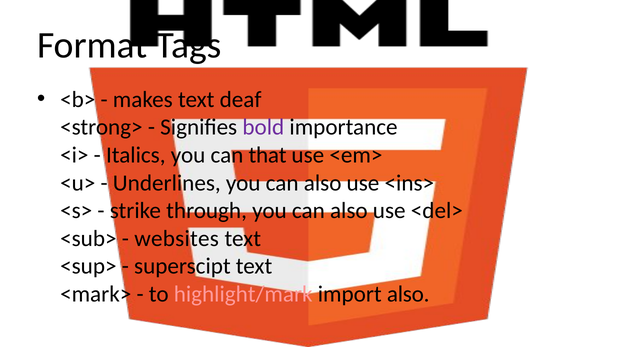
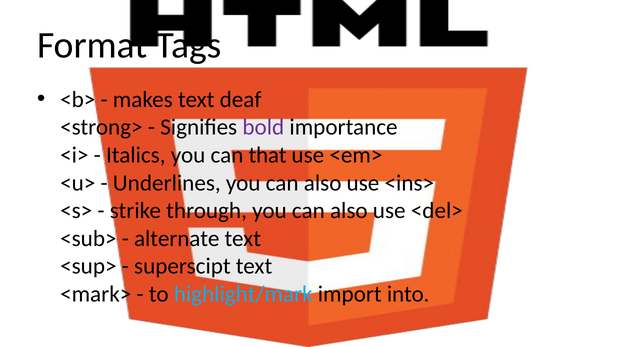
websites: websites -> alternate (177, 239)
highlight/mark colour: pink -> light blue (243, 294)
import also: also -> into (408, 294)
